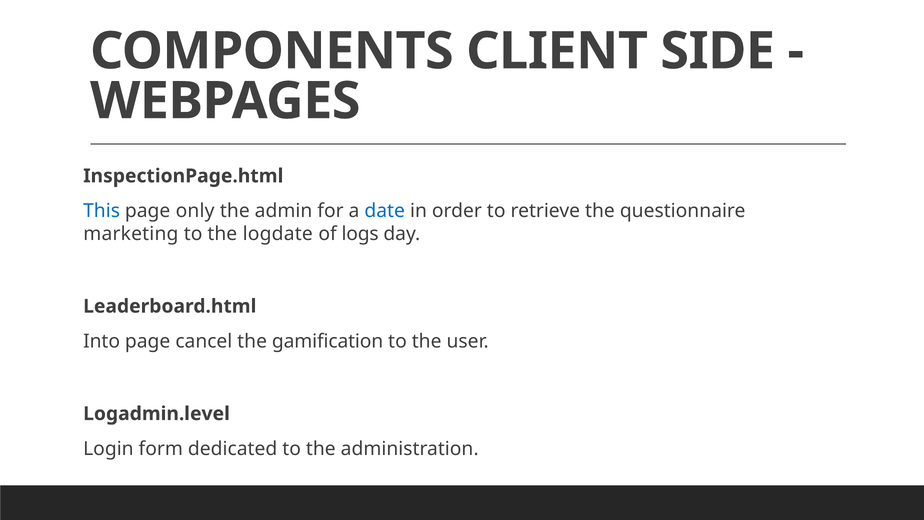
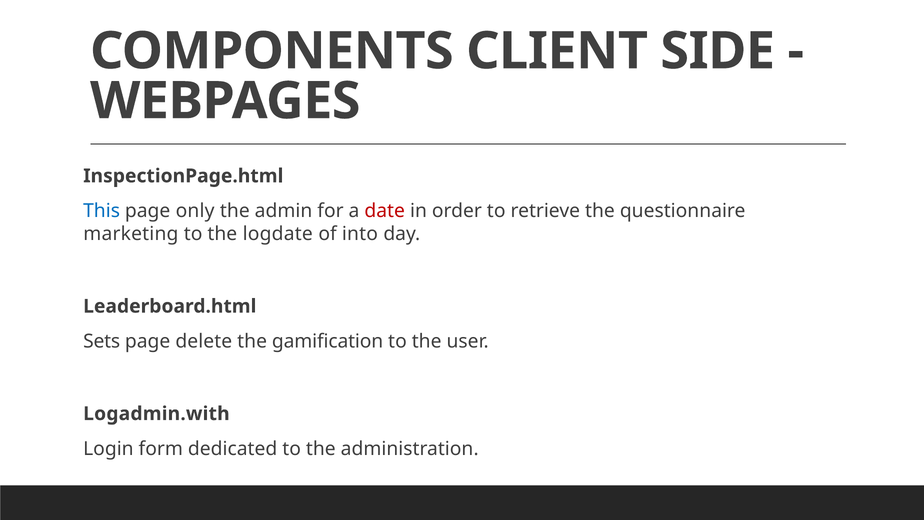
date colour: blue -> red (385, 211)
logs: logs -> into (360, 234)
Into: Into -> Sets (102, 341)
cancel: cancel -> delete (204, 341)
Logadmin.level: Logadmin.level -> Logadmin.with (156, 414)
